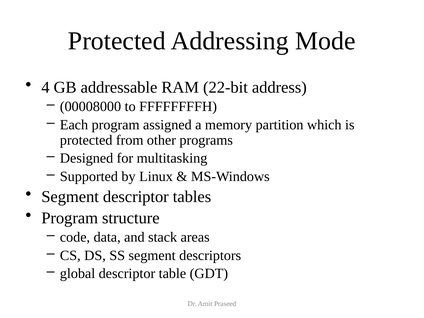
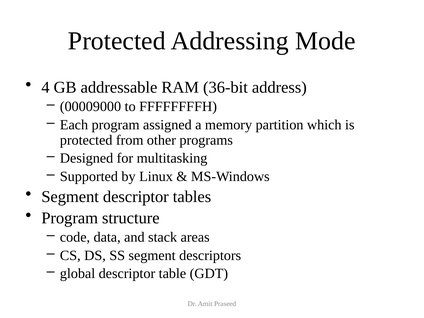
22-bit: 22-bit -> 36-bit (225, 87)
00008000: 00008000 -> 00009000 (91, 107)
